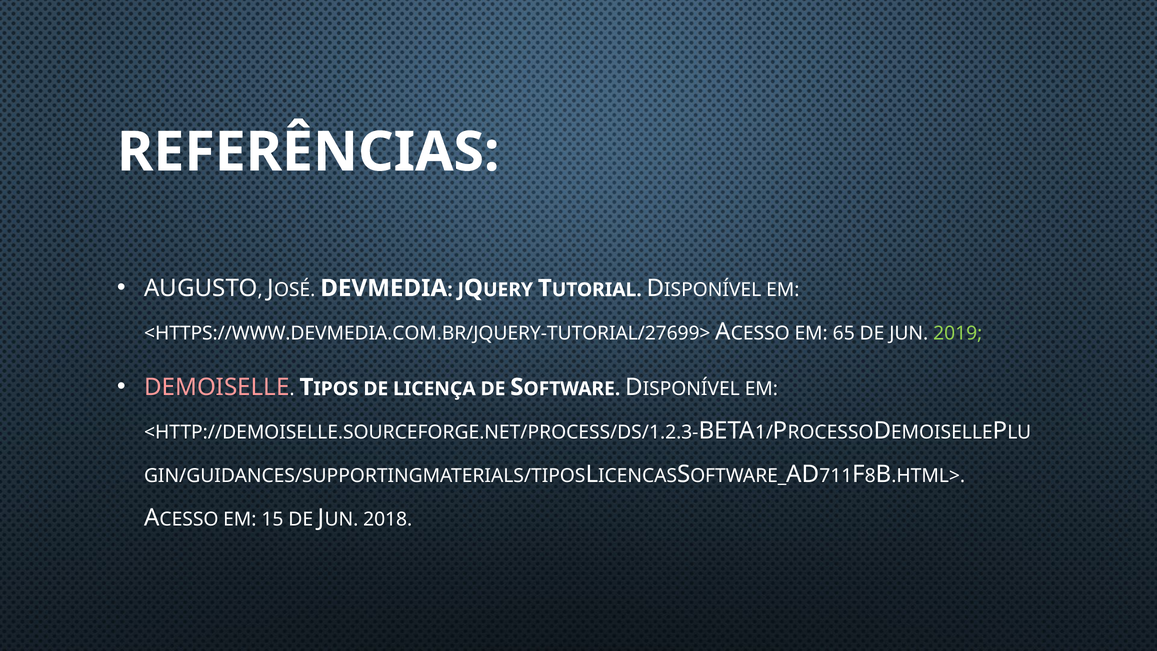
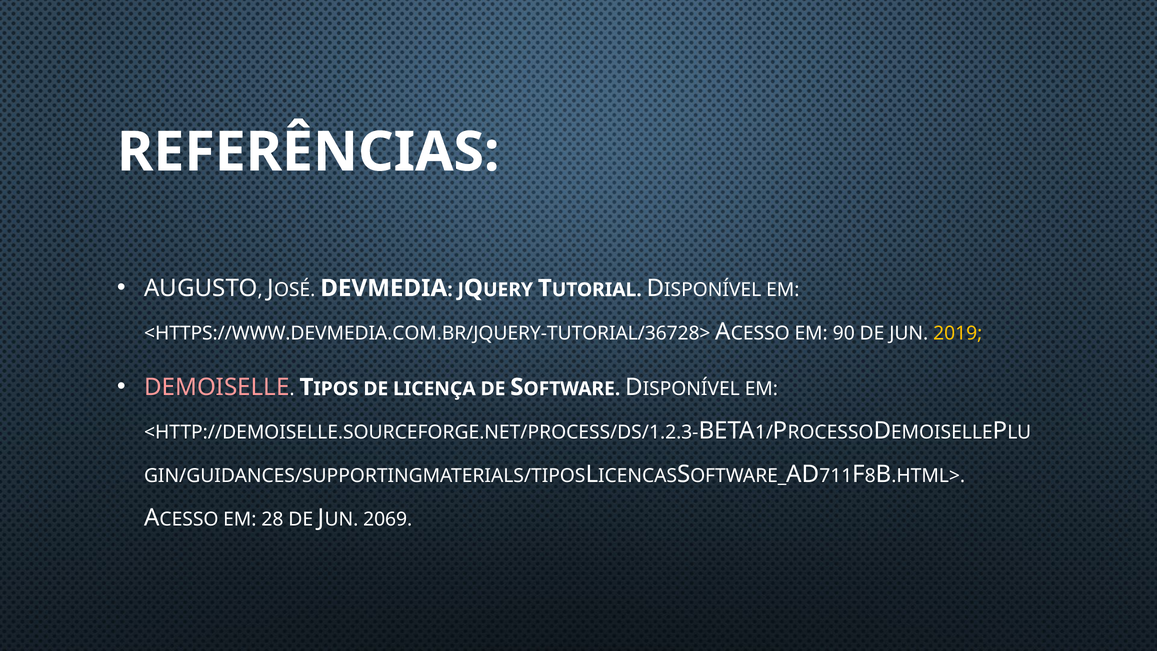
<HTTPS://WWW.DEVMEDIA.COM.BR/JQUERY-TUTORIAL/27699>: <HTTPS://WWW.DEVMEDIA.COM.BR/JQUERY-TUTORIAL/27699> -> <HTTPS://WWW.DEVMEDIA.COM.BR/JQUERY-TUTORIAL/36728> (427, 333)
65: 65 -> 90 (844, 333)
2019 colour: light green -> yellow (958, 333)
15: 15 -> 28 (272, 519)
2018: 2018 -> 2069 (388, 519)
